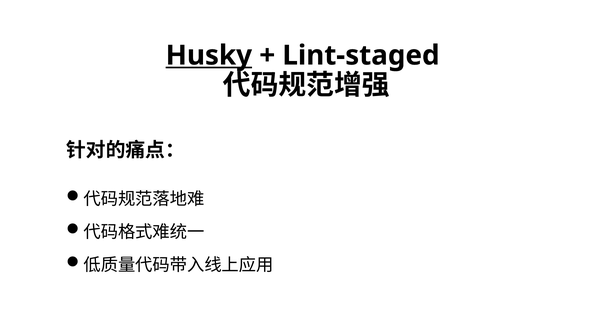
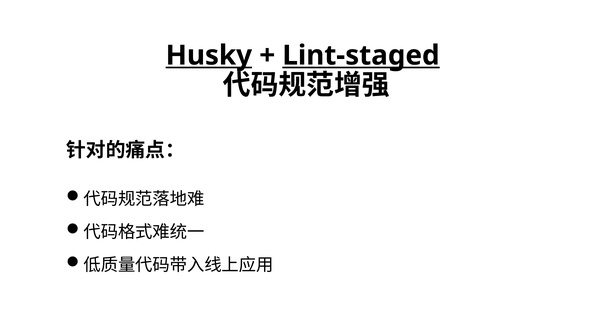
Lint-staged underline: none -> present (361, 56)
